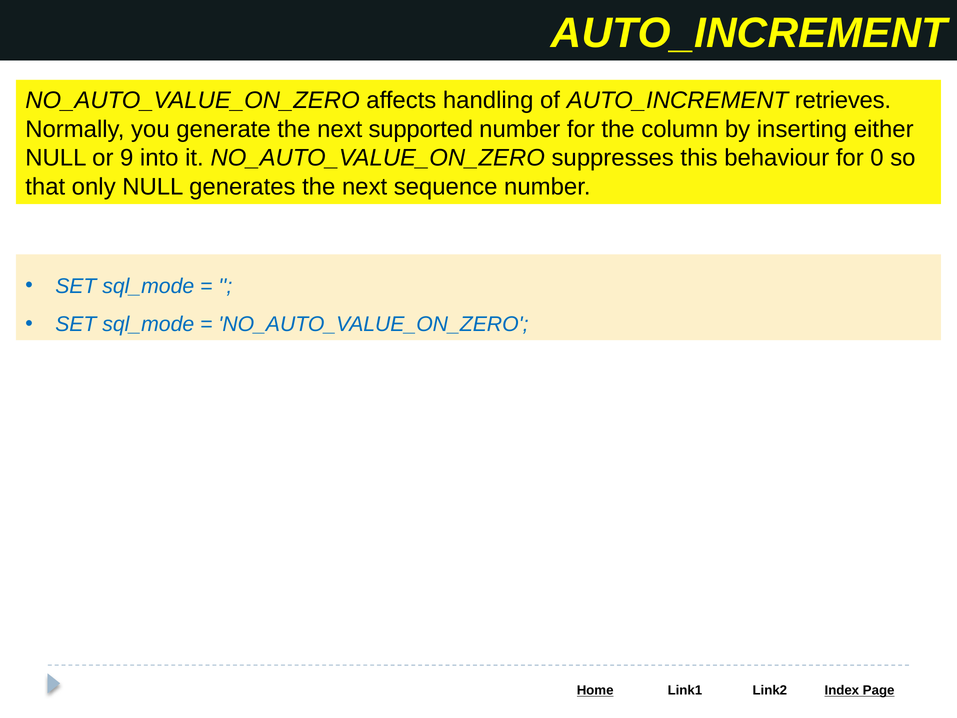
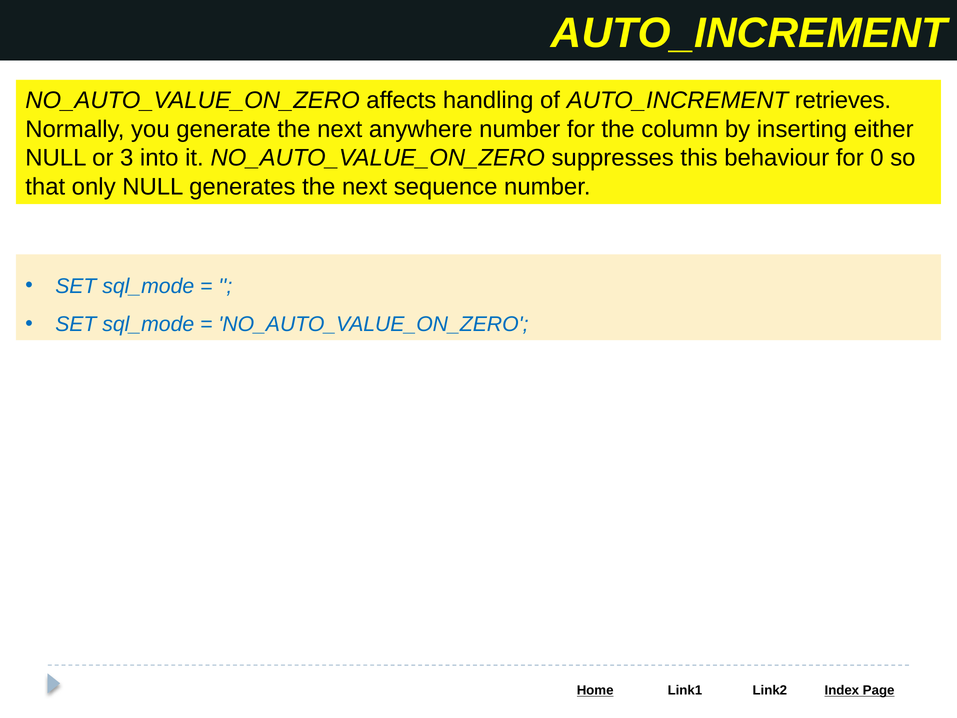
supported: supported -> anywhere (421, 129)
9: 9 -> 3 (127, 158)
